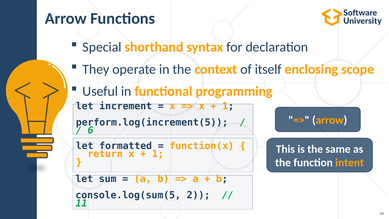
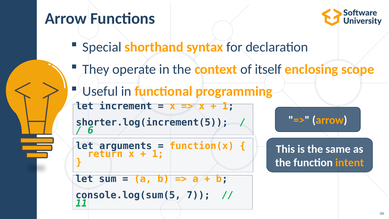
perform.log(increment(5: perform.log(increment(5 -> shorter.log(increment(5 (152, 122)
formatted: formatted -> arguments (126, 146)
2: 2 -> 7 (198, 195)
